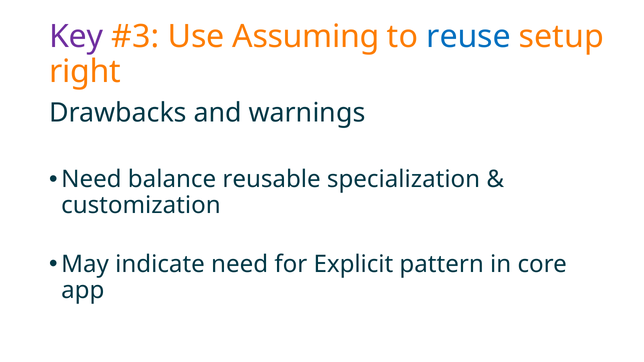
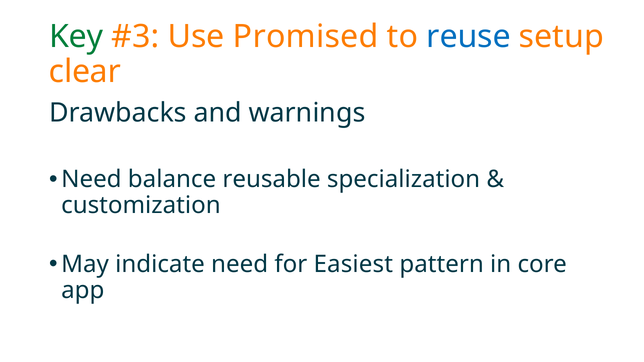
Key colour: purple -> green (76, 37)
Assuming: Assuming -> Promised (306, 37)
right: right -> clear (85, 71)
Explicit: Explicit -> Easiest (353, 265)
